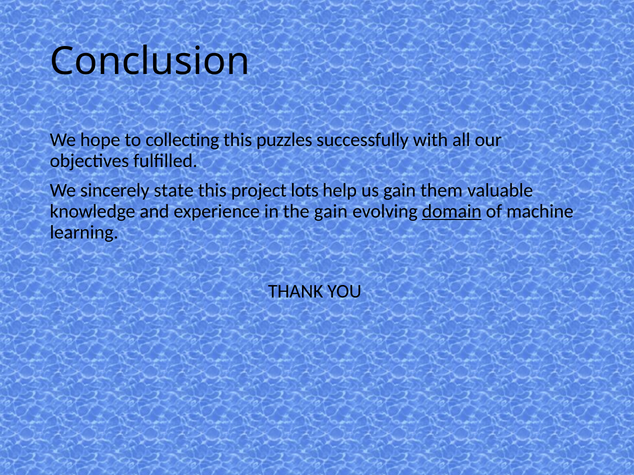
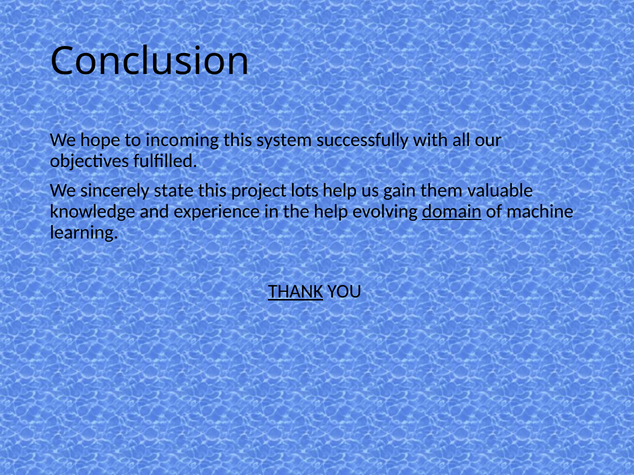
collecting: collecting -> incoming (182, 140)
puzzles: puzzles -> system (284, 140)
the gain: gain -> help (331, 212)
THANK underline: none -> present (296, 292)
